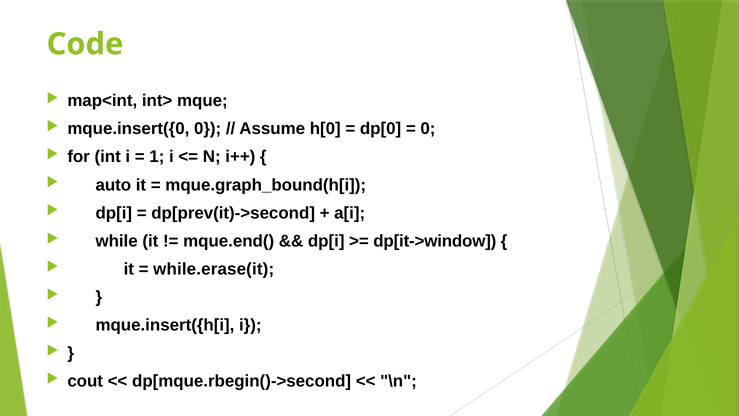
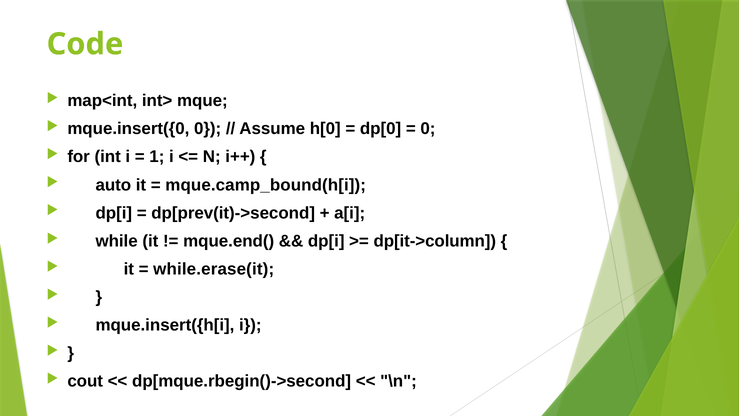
mque.graph_bound(h[i: mque.graph_bound(h[i -> mque.camp_bound(h[i (266, 185)
dp[it->window: dp[it->window -> dp[it->column (435, 241)
